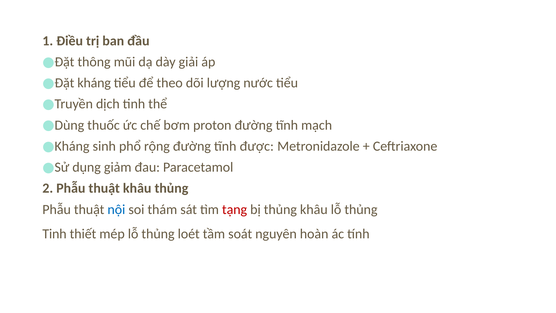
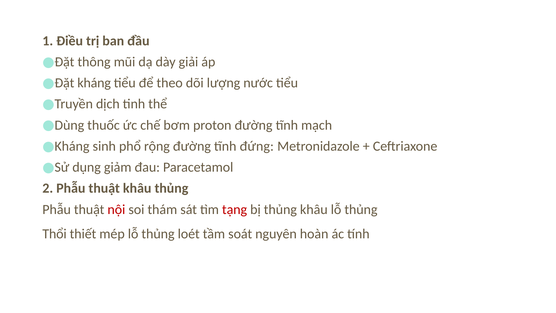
được: được -> đứng (257, 146)
nội colour: blue -> red (116, 209)
Tinh: Tinh -> Thổi (54, 234)
